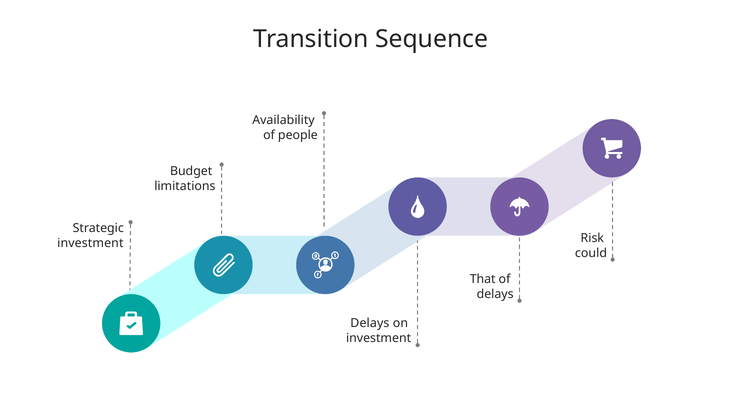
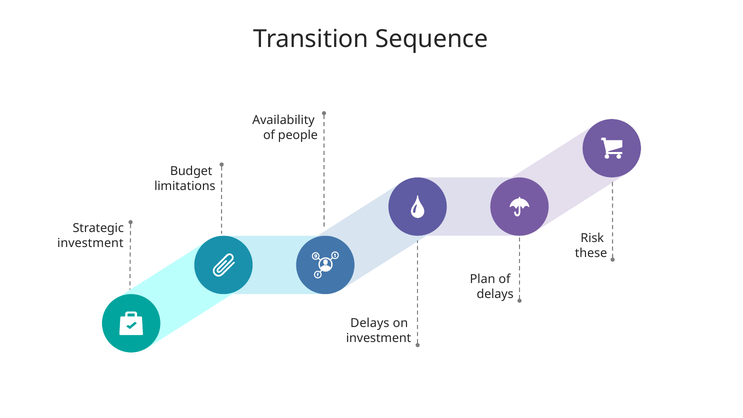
could: could -> these (591, 253)
That: That -> Plan (483, 279)
